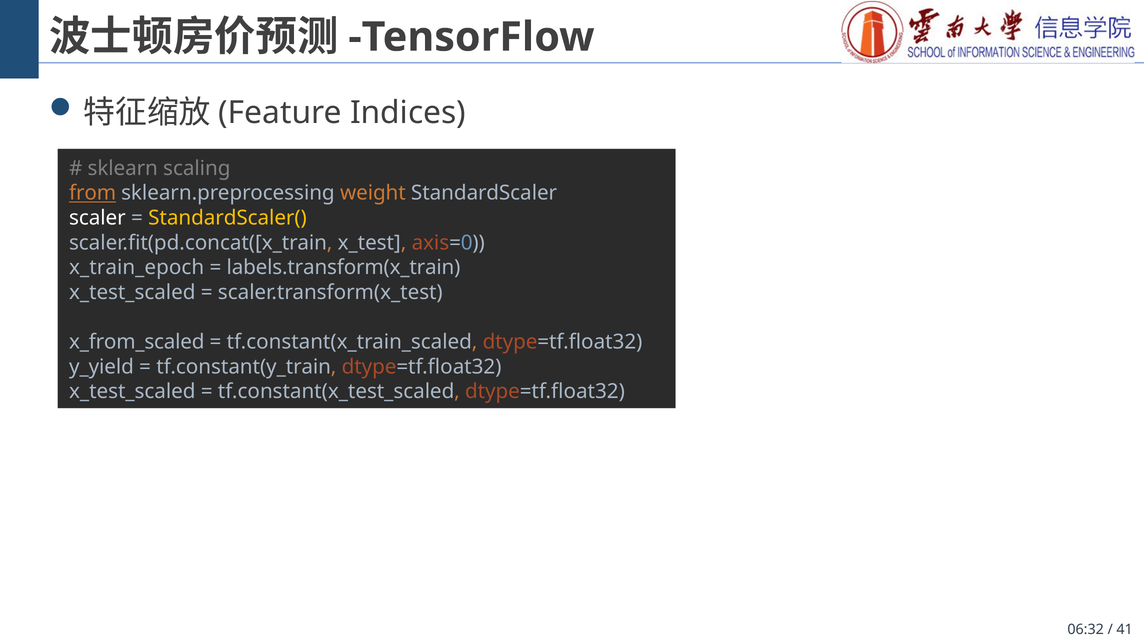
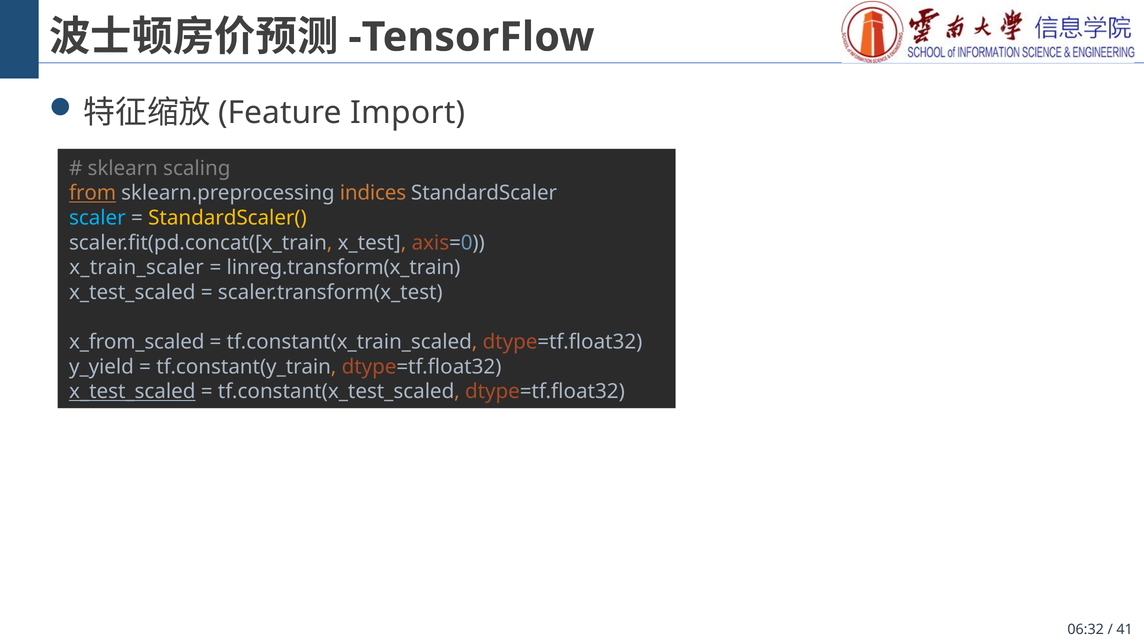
Indices: Indices -> Import (408, 113)
weight: weight -> indices (373, 193)
scaler colour: white -> light blue (97, 218)
x_train_epoch: x_train_epoch -> x_train_scaler (137, 268)
labels.transform(x_train: labels.transform(x_train -> linreg.transform(x_train (344, 268)
x_test_scaled underline: none -> present (132, 392)
